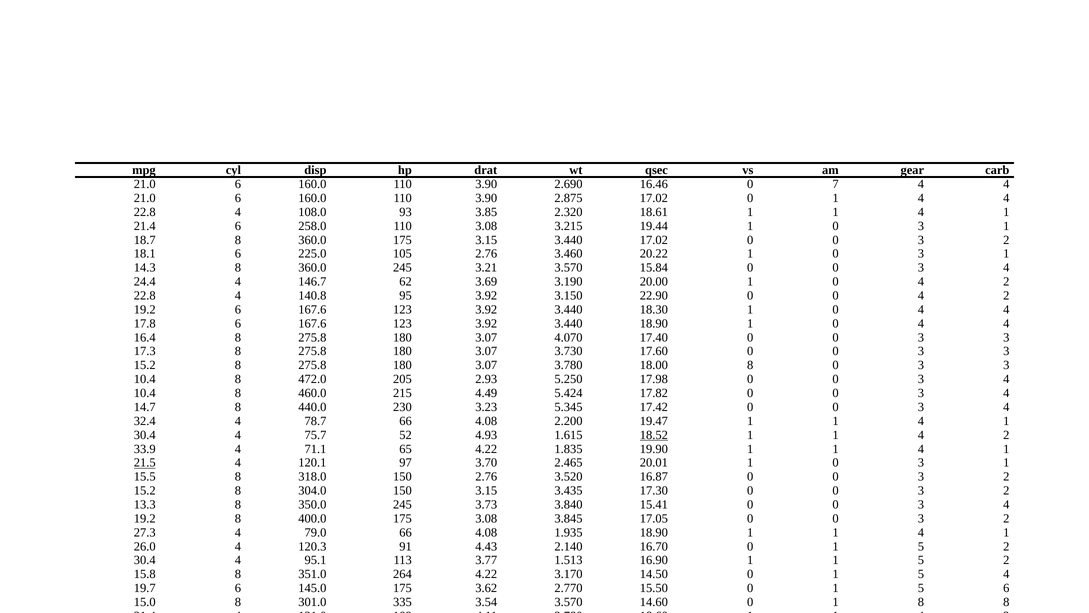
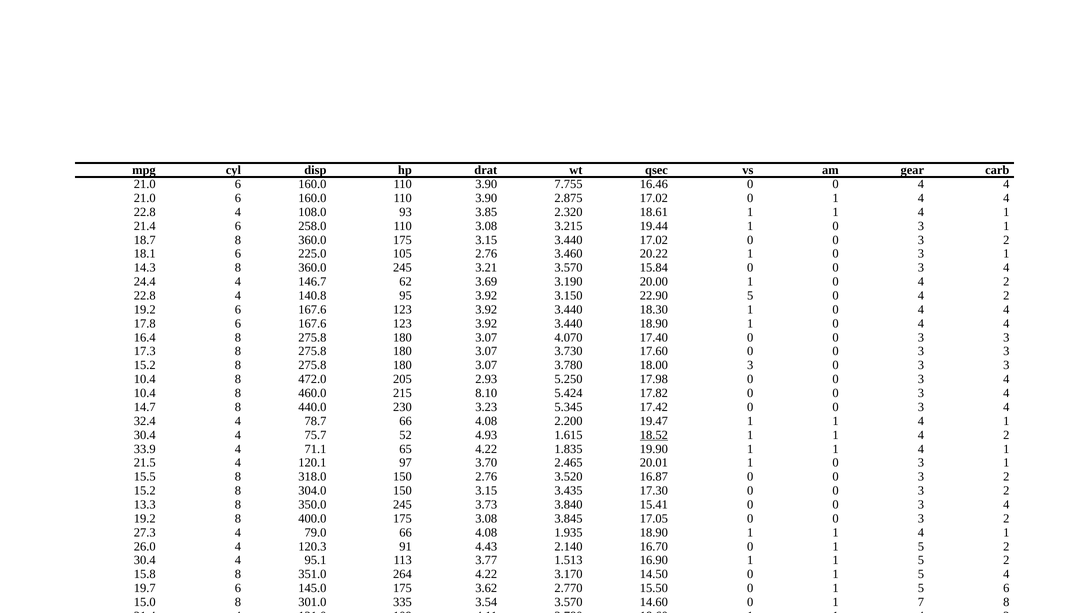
2.690: 2.690 -> 7.755 (568, 184)
16.46 0 7: 7 -> 0 (836, 184)
22.90 0: 0 -> 5 (750, 295)
18.00 8: 8 -> 3 (750, 365)
4.49: 4.49 -> 8.10 (486, 393)
21.5 underline: present -> none (145, 462)
1 8: 8 -> 7 (921, 602)
